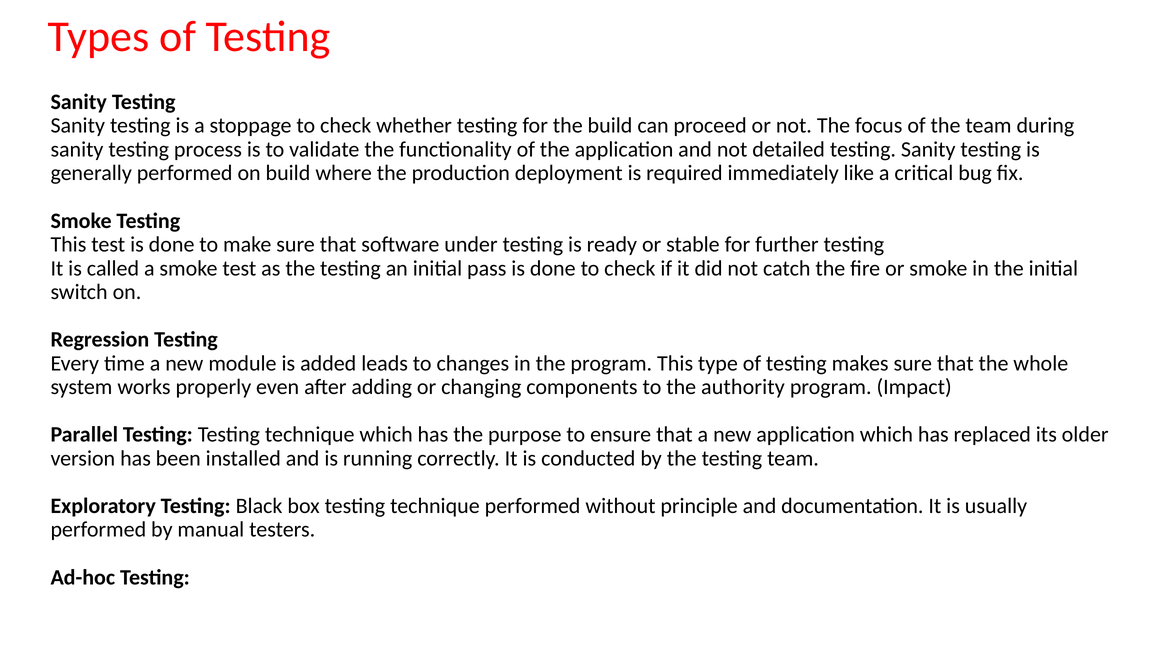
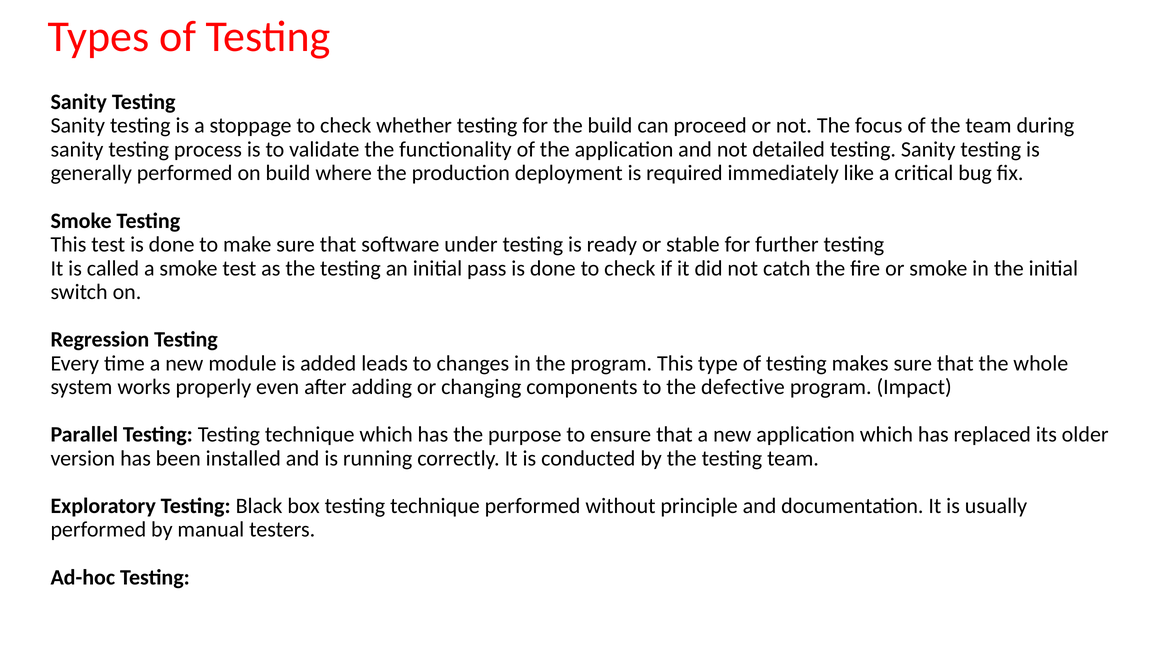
authority: authority -> defective (743, 387)
